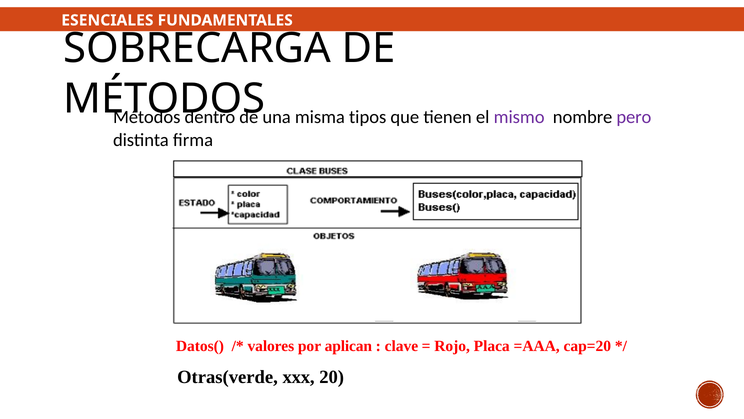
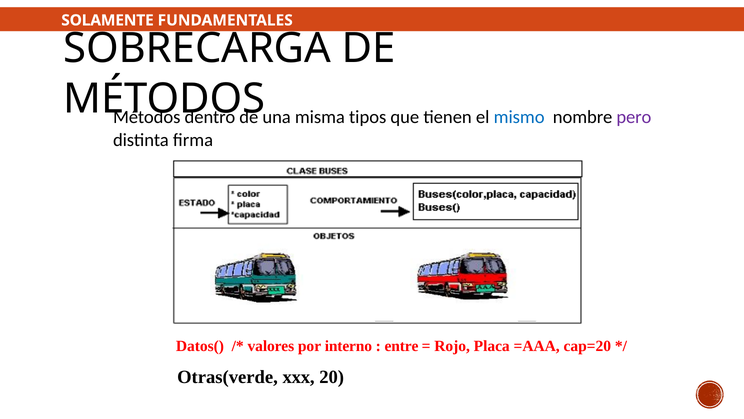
ESENCIALES: ESENCIALES -> SOLAMENTE (108, 20)
mismo colour: purple -> blue (519, 117)
aplican: aplican -> interno (348, 346)
clave: clave -> entre (402, 346)
